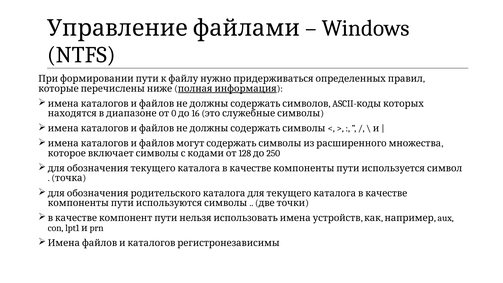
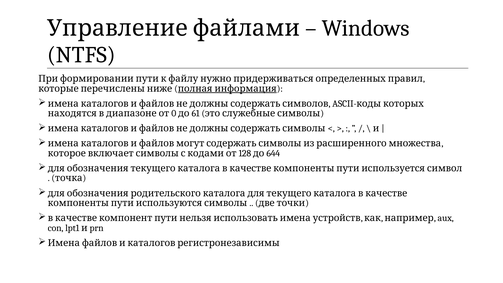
16: 16 -> 61 (196, 113)
250: 250 -> 644 (273, 153)
